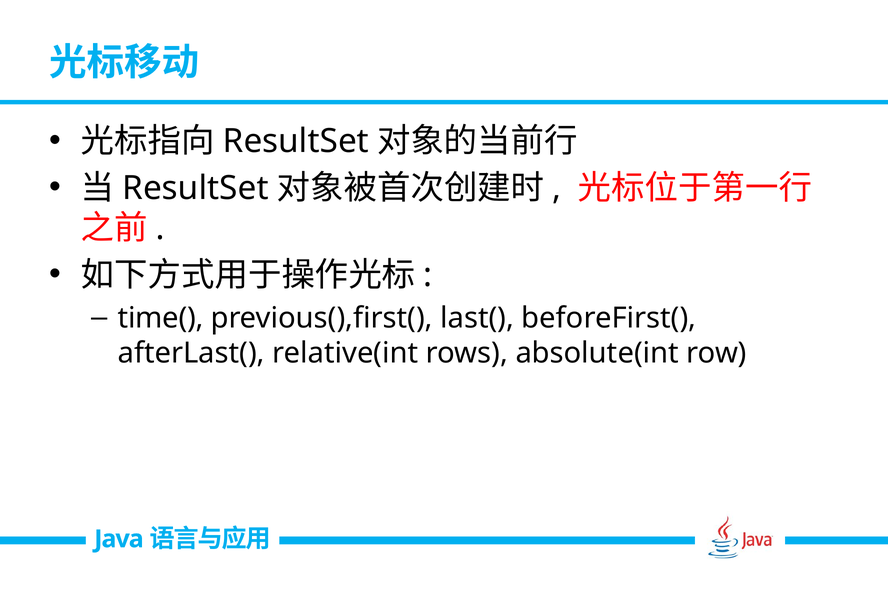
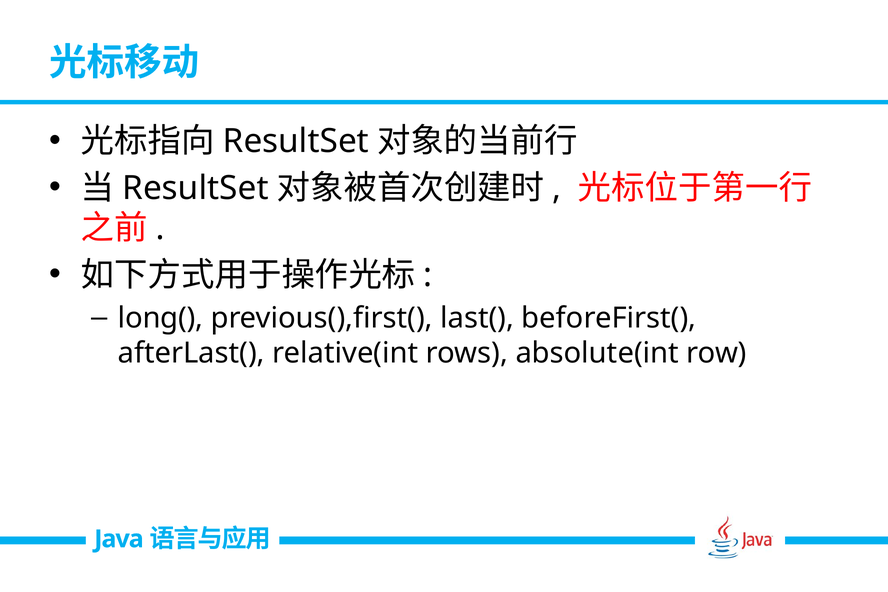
time(: time( -> long( (161, 318)
